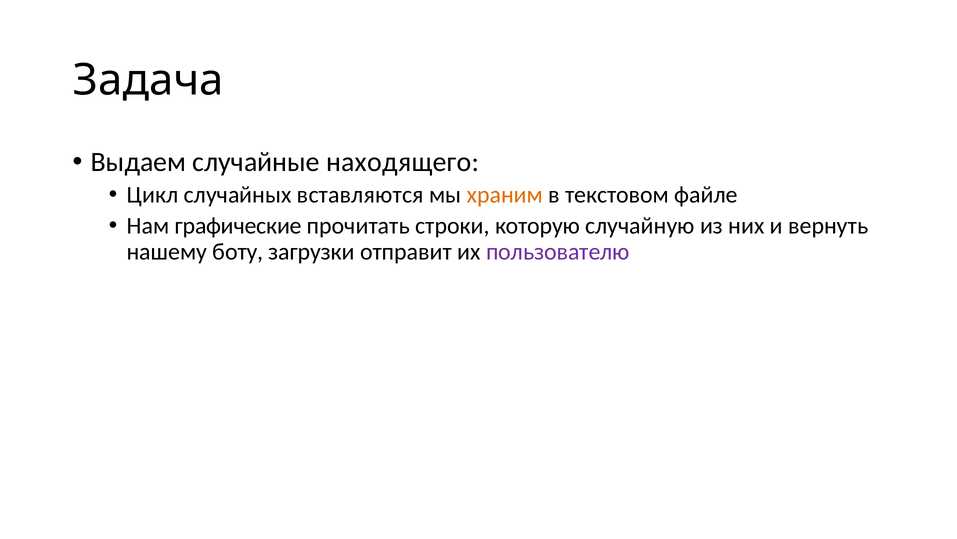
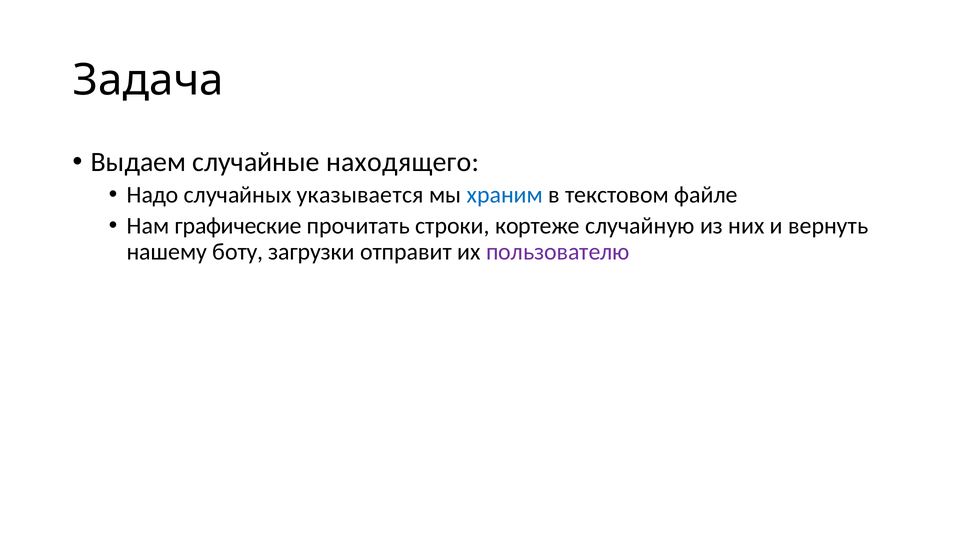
Цикл: Цикл -> Надо (153, 195)
вставляются: вставляются -> указывается (360, 195)
храним colour: orange -> blue (505, 195)
которую: которую -> кортеже (537, 226)
